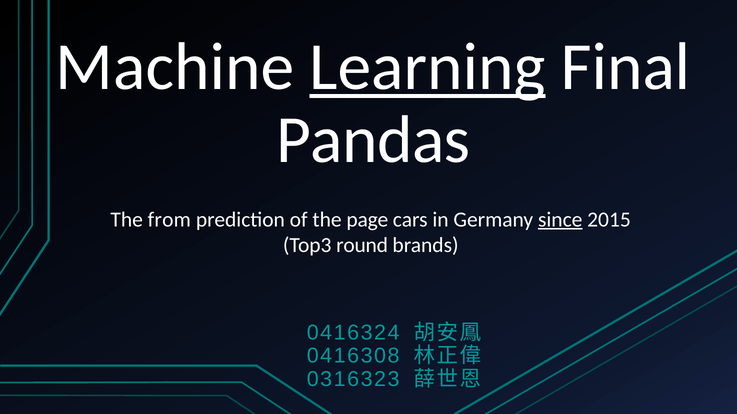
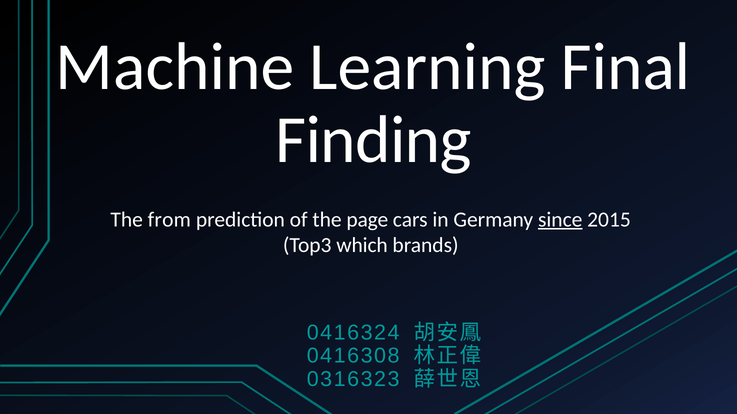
Learning underline: present -> none (427, 67)
Pandas: Pandas -> Finding (373, 140)
round: round -> which (362, 246)
